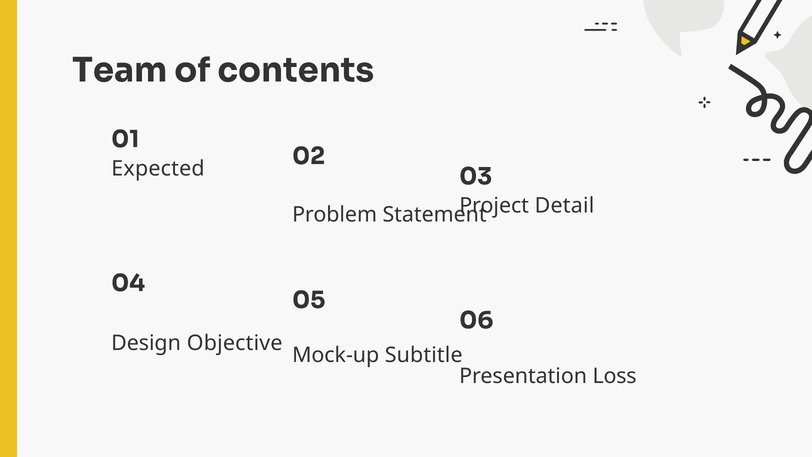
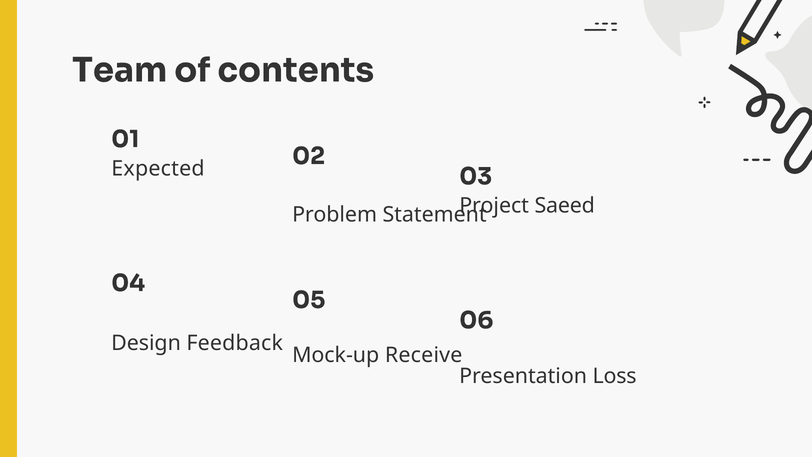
Detail: Detail -> Saeed (565, 206)
Objective: Objective -> Feedback (235, 343)
Subtitle: Subtitle -> Receive (424, 355)
